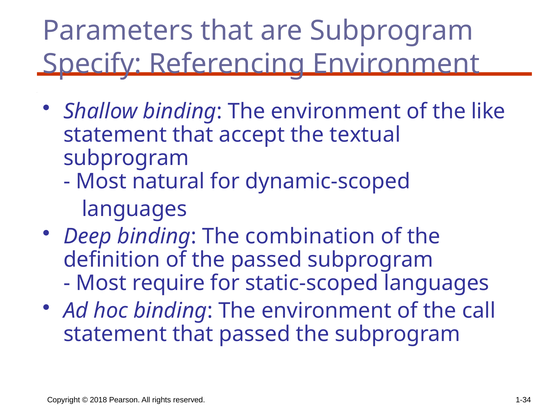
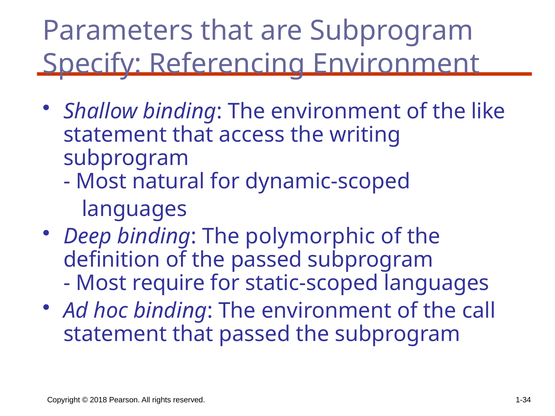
accept: accept -> access (252, 135)
textual: textual -> writing (365, 135)
combination: combination -> polymorphic (310, 237)
